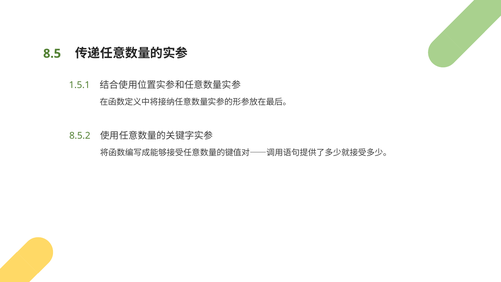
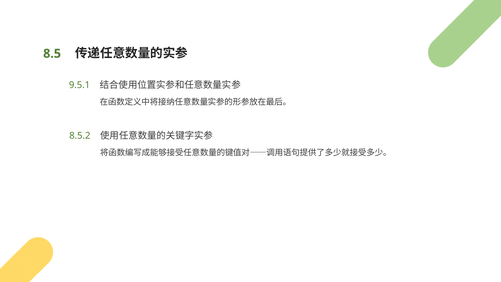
1.5.1: 1.5.1 -> 9.5.1 (79, 85)
